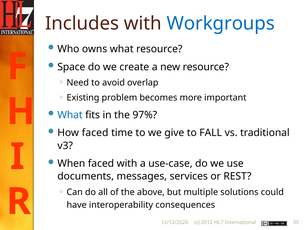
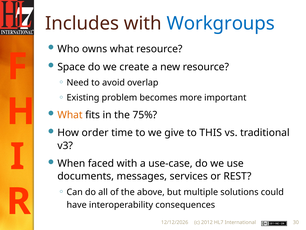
What colour: blue -> orange (70, 115)
97%: 97% -> 75% (145, 115)
How faced: faced -> order (95, 133)
FALL: FALL -> THIS (211, 133)
